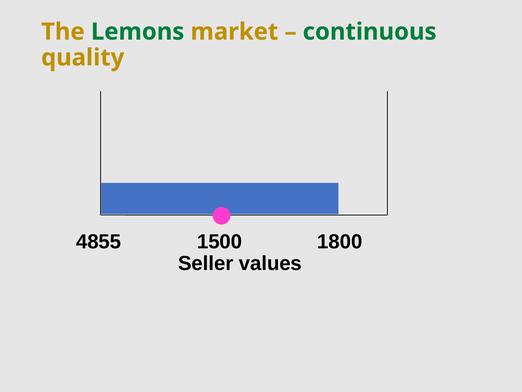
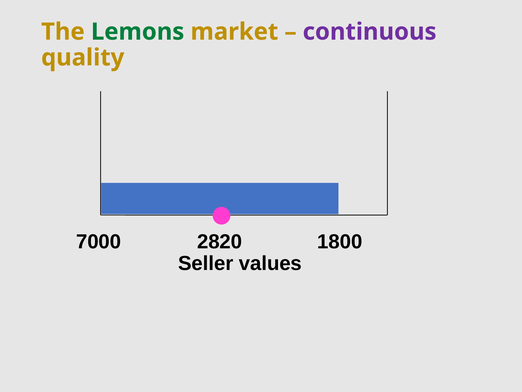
continuous colour: green -> purple (370, 32)
4855: 4855 -> 7000 (99, 241)
1500: 1500 -> 2820 (220, 241)
